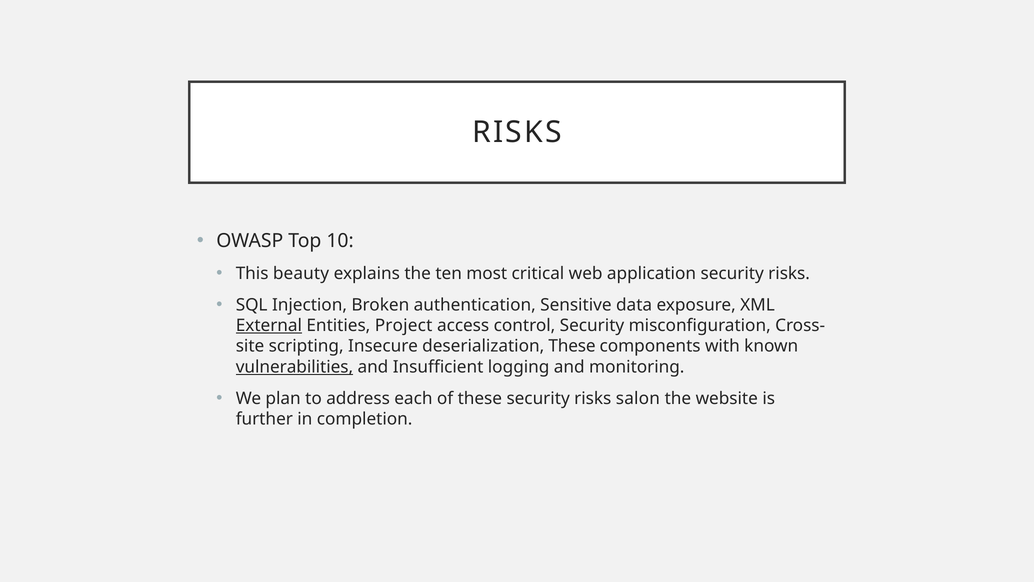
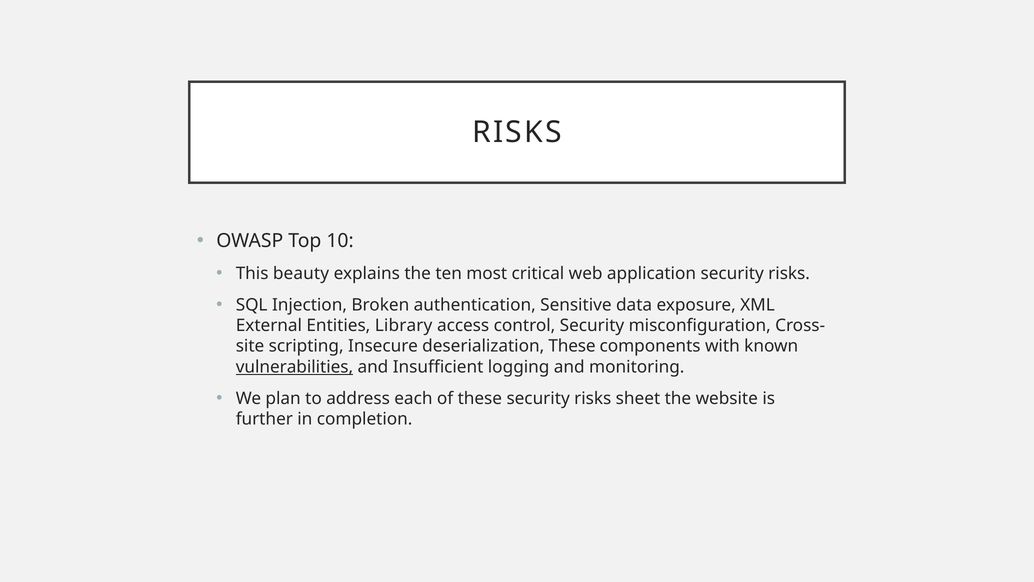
External underline: present -> none (269, 325)
Project: Project -> Library (404, 325)
salon: salon -> sheet (638, 398)
